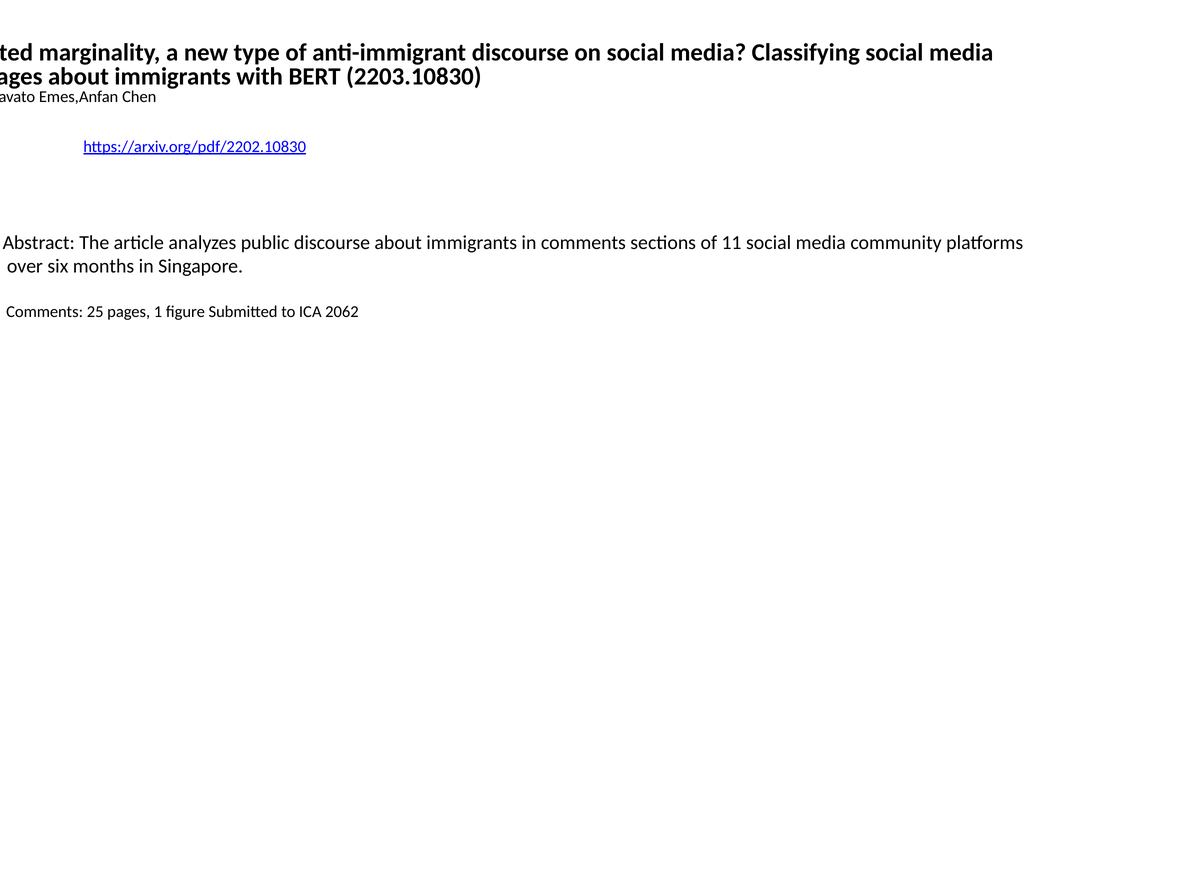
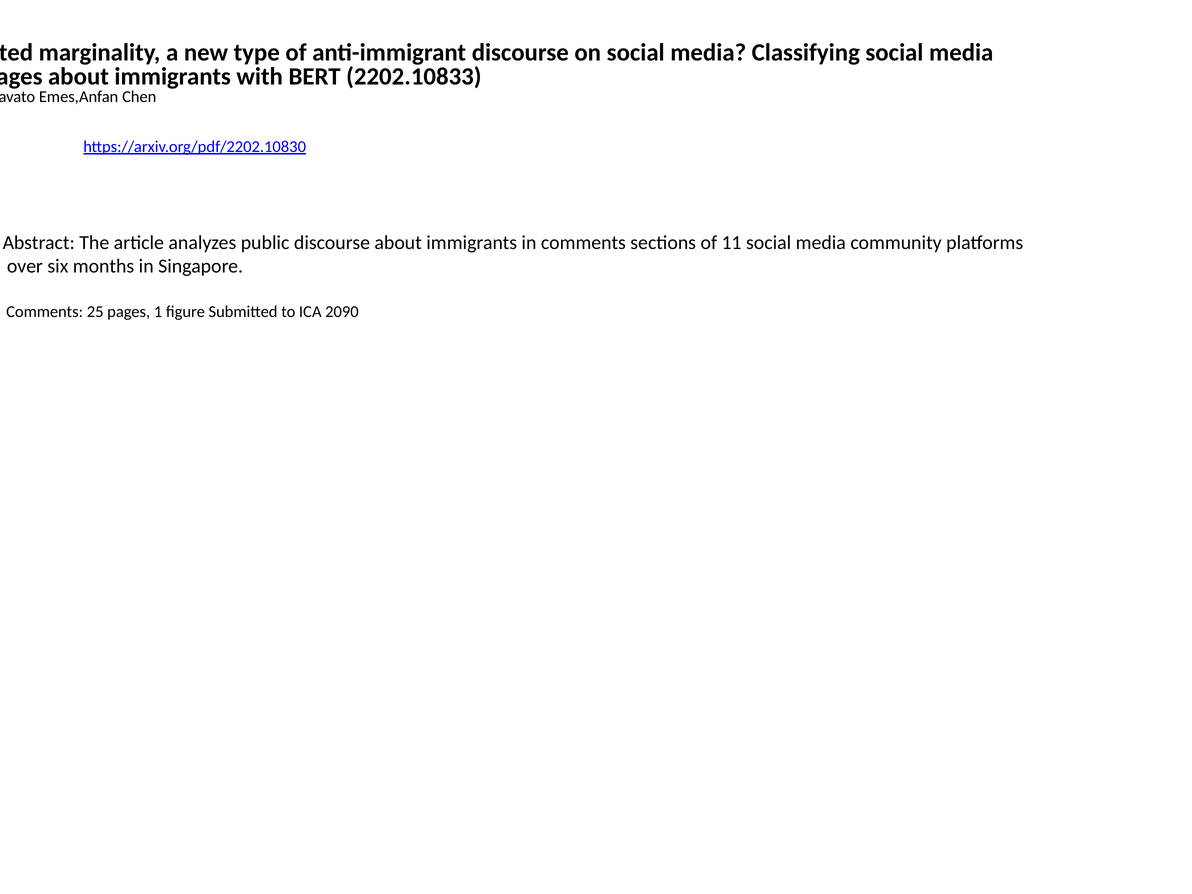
2203.10830: 2203.10830 -> 2202.10833 (414, 76)
2062: 2062 -> 2090 (342, 312)
